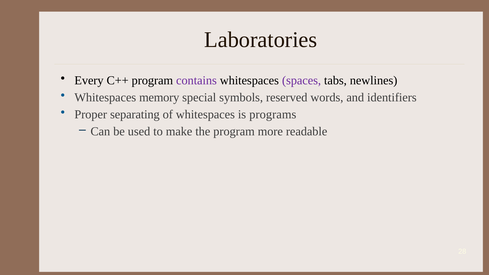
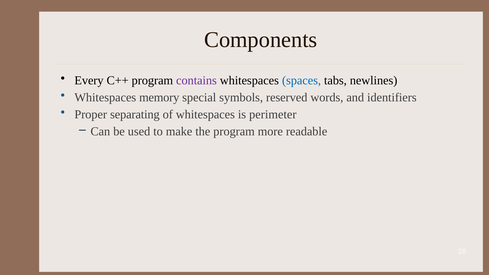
Laboratories: Laboratories -> Components (261, 40)
spaces colour: purple -> blue (302, 80)
programs: programs -> perimeter (273, 115)
